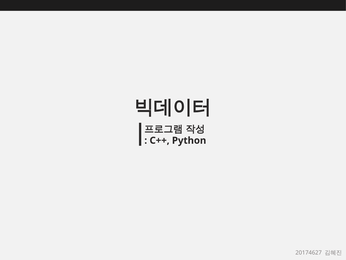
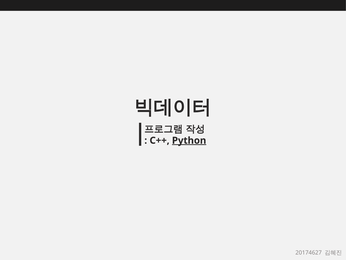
Python underline: none -> present (189, 140)
